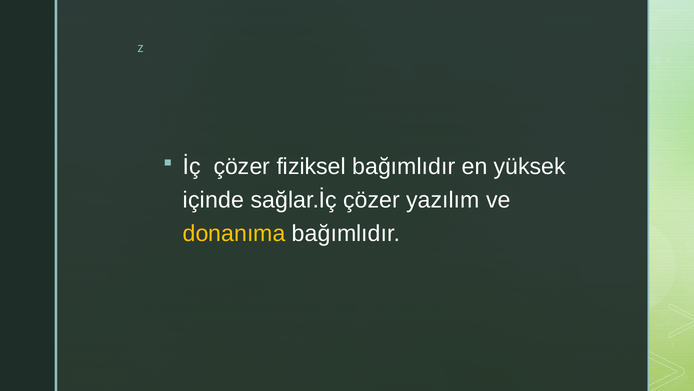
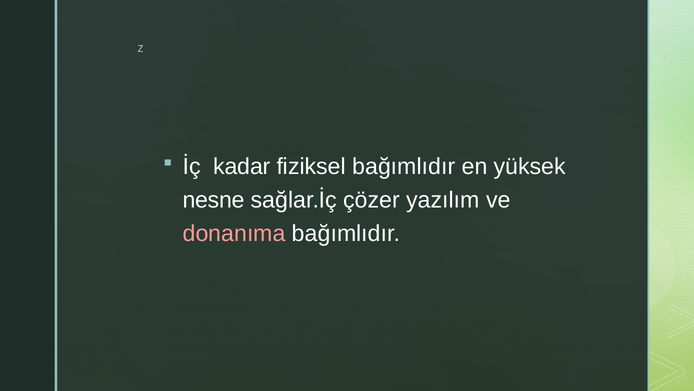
İç çözer: çözer -> kadar (242, 166)
içinde: içinde -> nesne (214, 200)
donanıma colour: yellow -> pink (234, 233)
